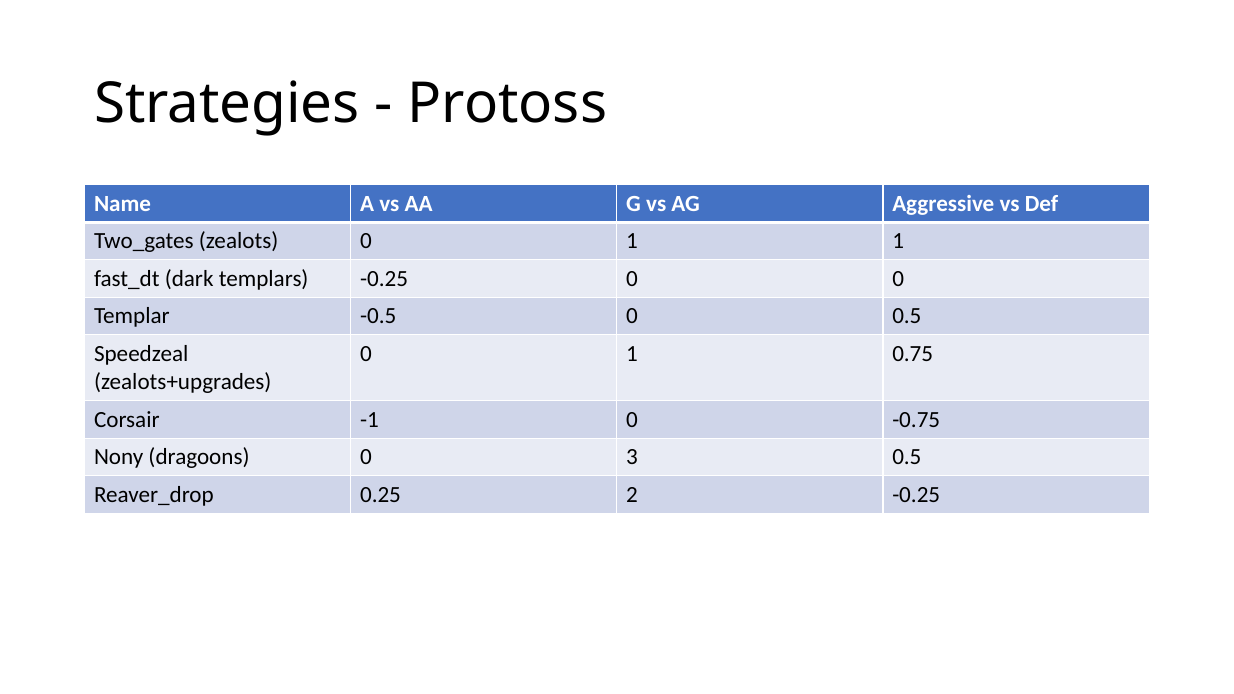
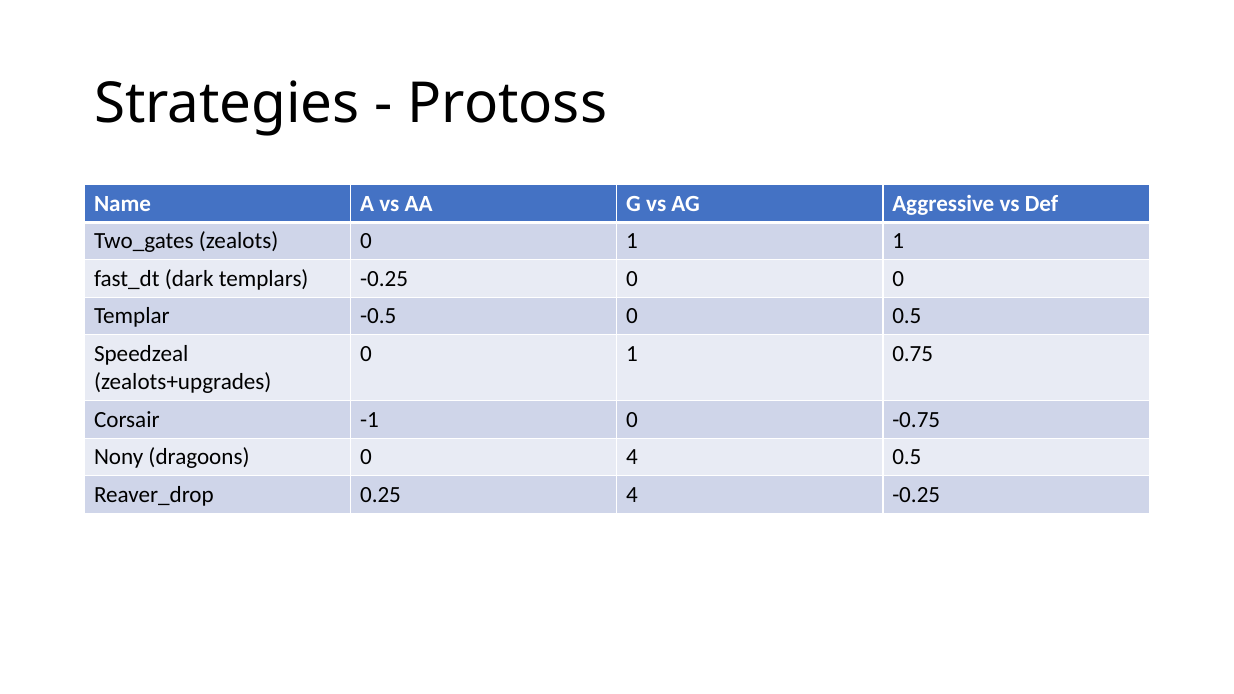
0 3: 3 -> 4 (632, 457)
0.25 2: 2 -> 4 (632, 495)
